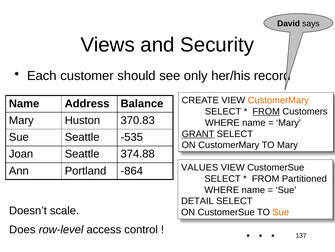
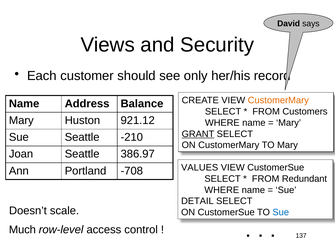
FROM underline: present -> none (266, 111)
370.83: 370.83 -> 921.12 (138, 120)
-535: -535 -> -210 (132, 137)
374.88: 374.88 -> 386.97 (138, 154)
-864: -864 -> -708 (132, 170)
Partitioned: Partitioned -> Redundant (304, 178)
Sue colour: orange -> blue (281, 212)
Does: Does -> Much (22, 229)
